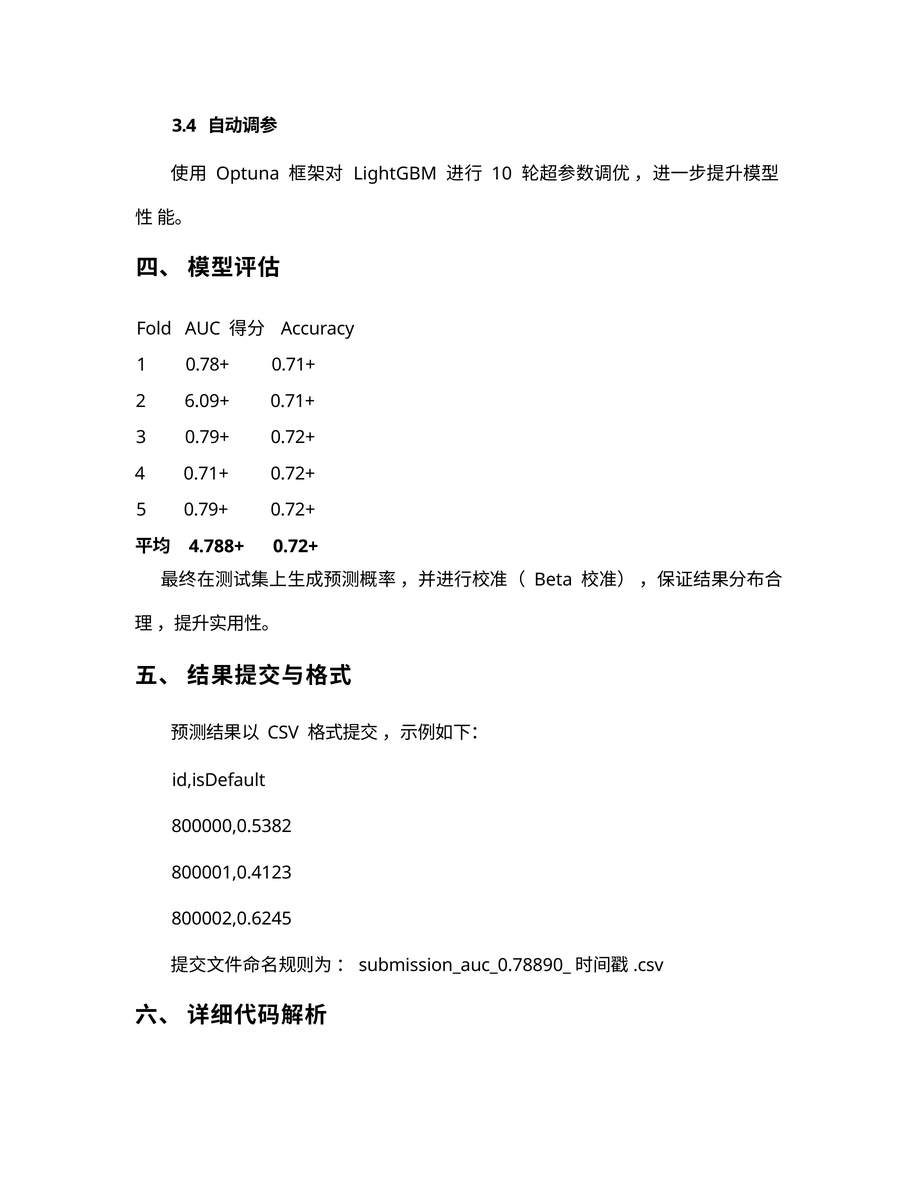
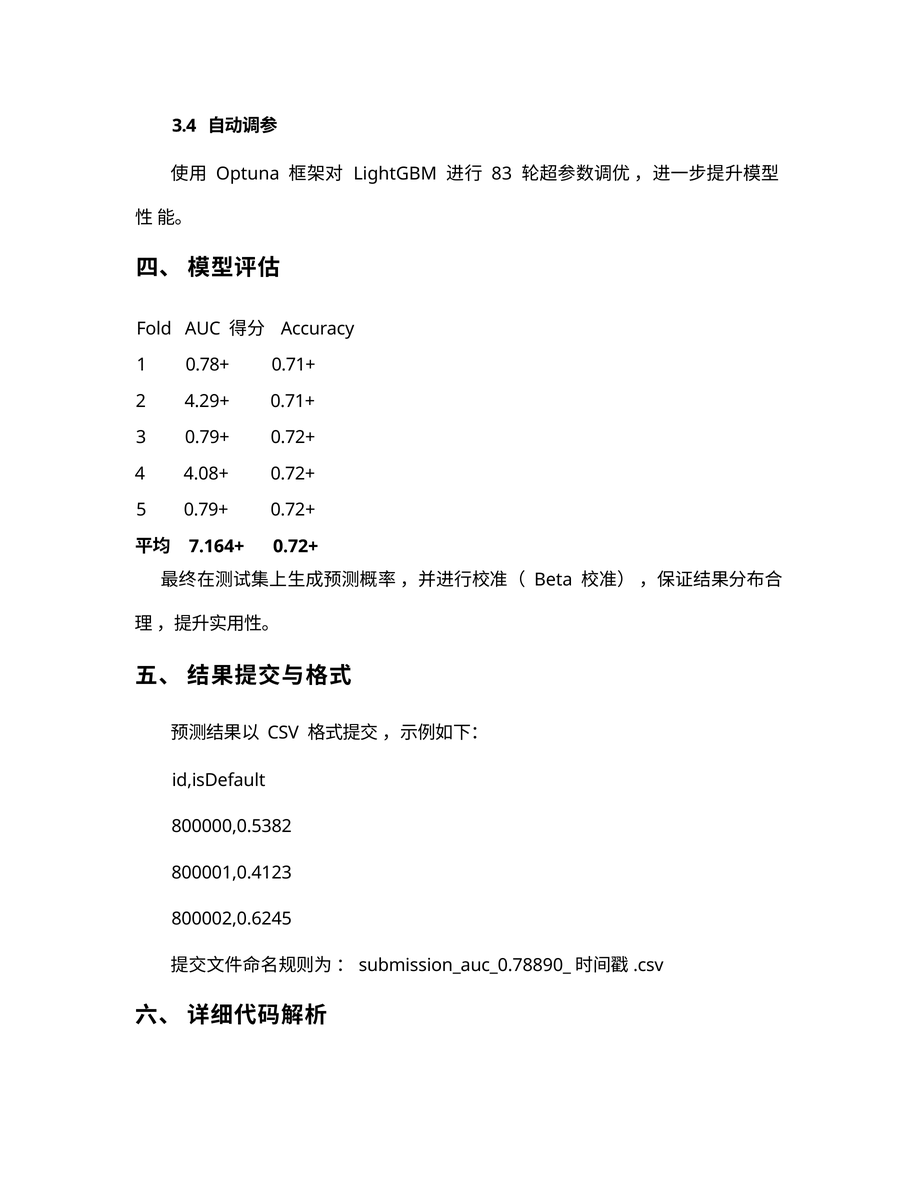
10: 10 -> 83 (502, 174)
6.09+: 6.09+ -> 4.29+ (207, 401)
4 0.71+: 0.71+ -> 4.08+ (206, 474)
4.788+: 4.788+ -> 7.164+ (217, 546)
